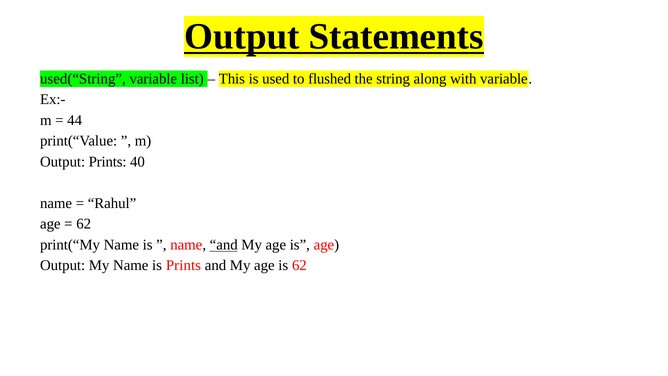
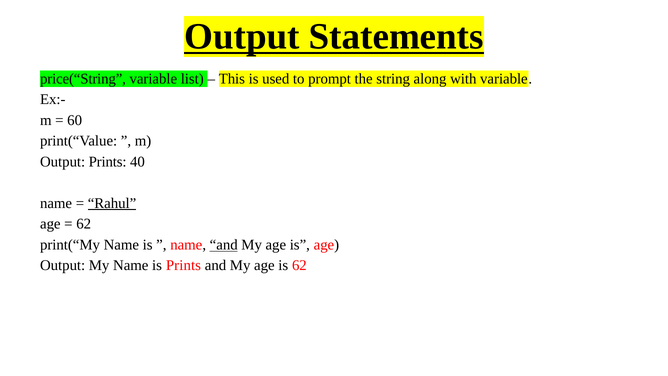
used(“String: used(“String -> price(“String (83, 79)
flushed: flushed -> prompt (330, 79)
44: 44 -> 60 (75, 120)
Rahul underline: none -> present (112, 203)
